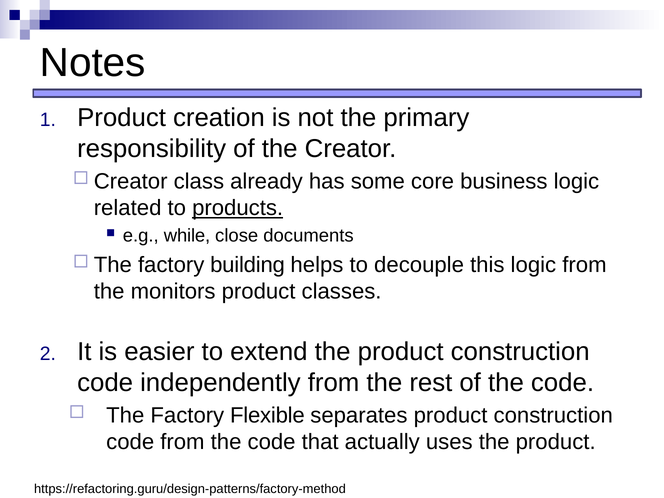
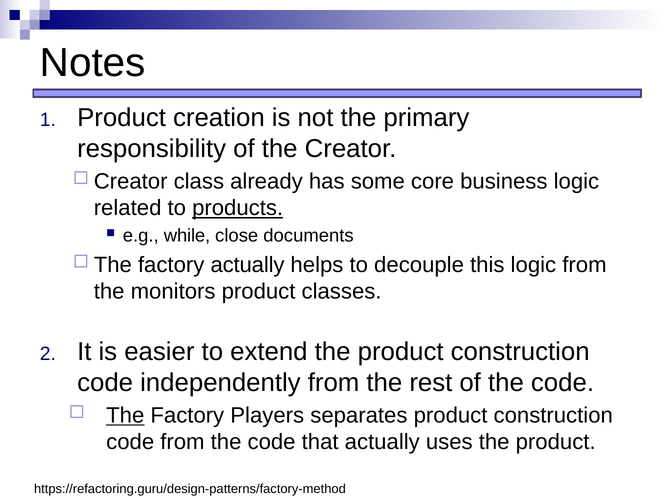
factory building: building -> actually (247, 265)
The underline: none -> present (125, 415)
Flexible: Flexible -> Players (267, 415)
